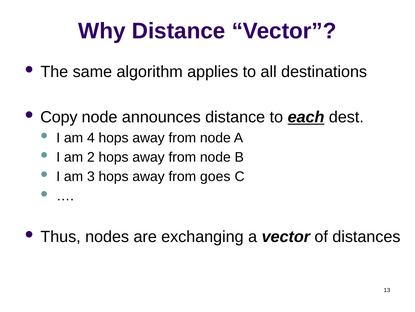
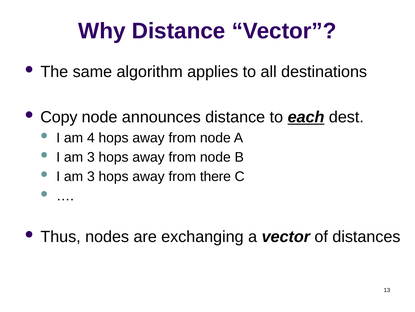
2: 2 -> 3 (91, 157)
goes: goes -> there (215, 176)
